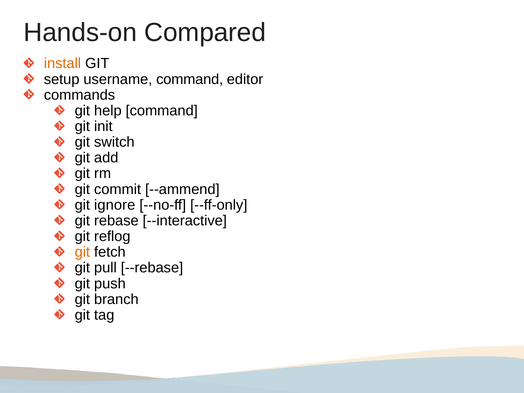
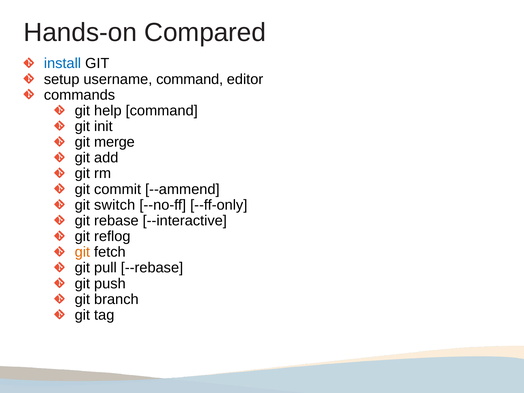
install colour: orange -> blue (62, 63)
switch: switch -> merge (114, 142)
ignore: ignore -> switch (115, 205)
